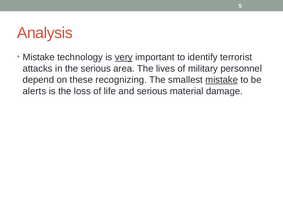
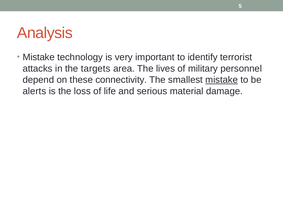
very underline: present -> none (124, 57)
the serious: serious -> targets (96, 69)
recognizing: recognizing -> connectivity (121, 80)
